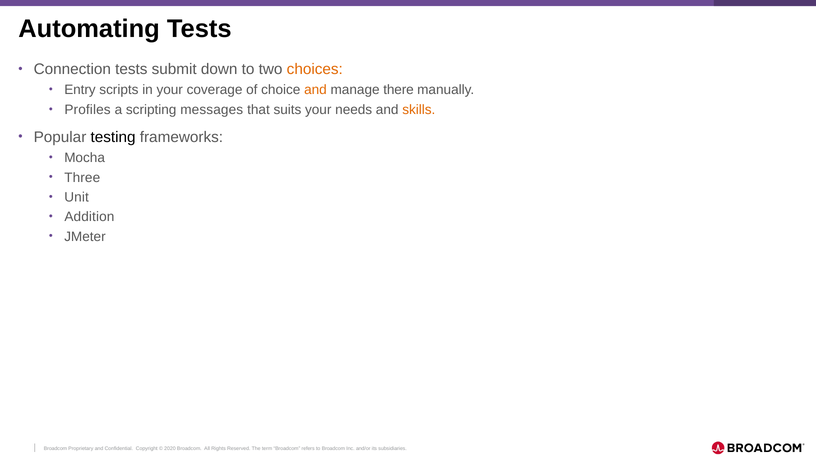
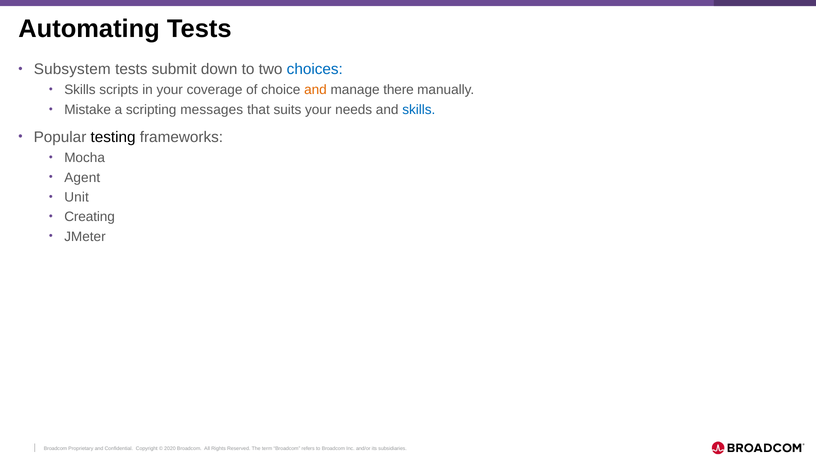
Connection: Connection -> Subsystem (72, 69)
choices colour: orange -> blue (315, 69)
Entry: Entry -> Skills (80, 90)
Profiles: Profiles -> Mistake (88, 110)
skills colour: orange -> blue (419, 110)
Three: Three -> Agent (82, 178)
Addition: Addition -> Creating (90, 217)
